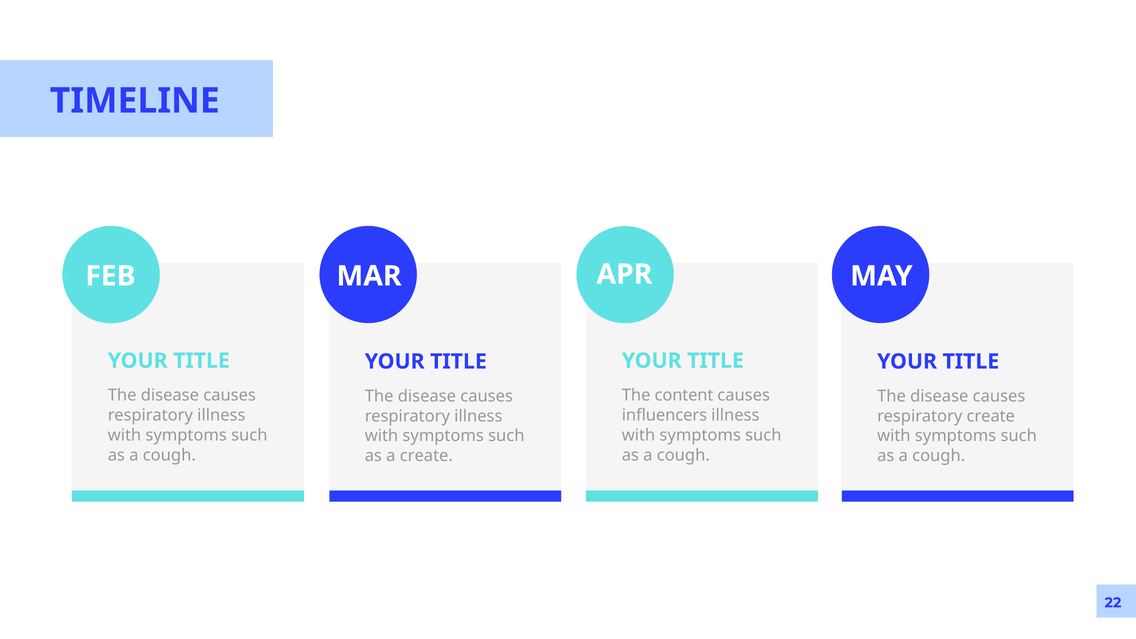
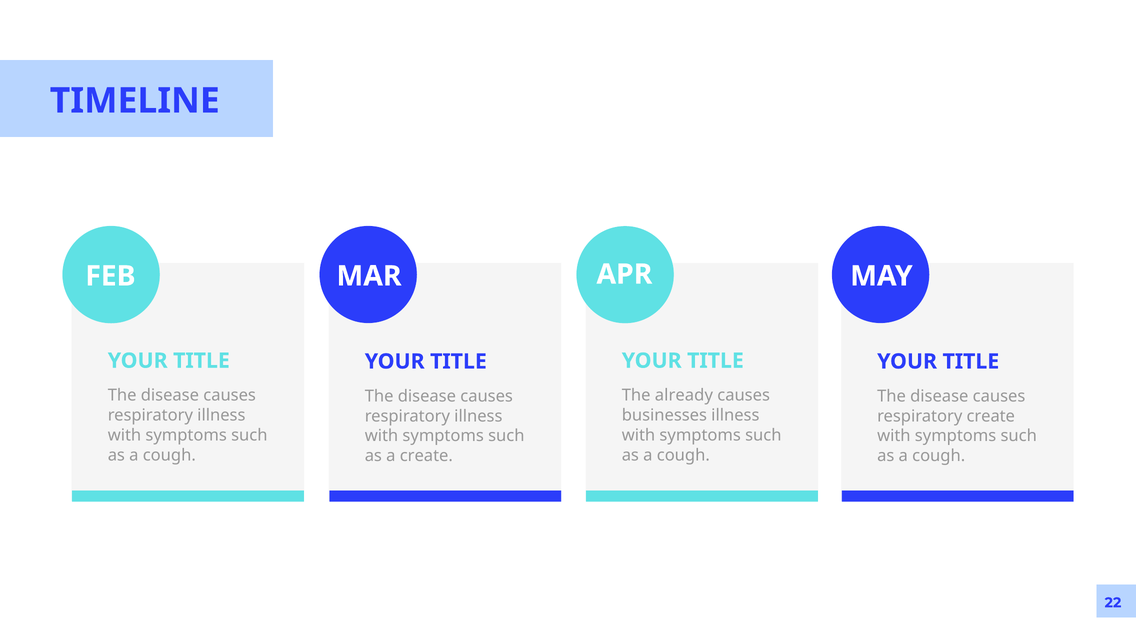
content: content -> already (684, 396)
influencers: influencers -> businesses (664, 415)
